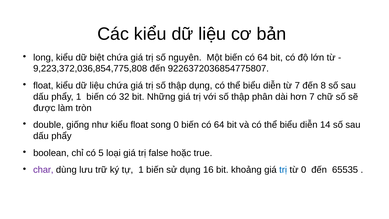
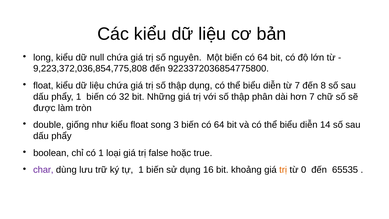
biệt: biệt -> null (97, 57)
9226372036854775807: 9226372036854775807 -> 9223372036854775800 (218, 69)
song 0: 0 -> 3 (176, 125)
có 5: 5 -> 1 (101, 153)
trị colour: blue -> orange (283, 170)
